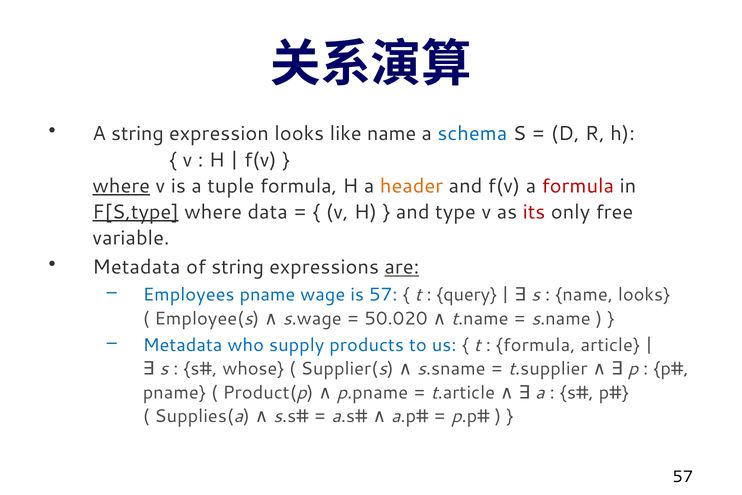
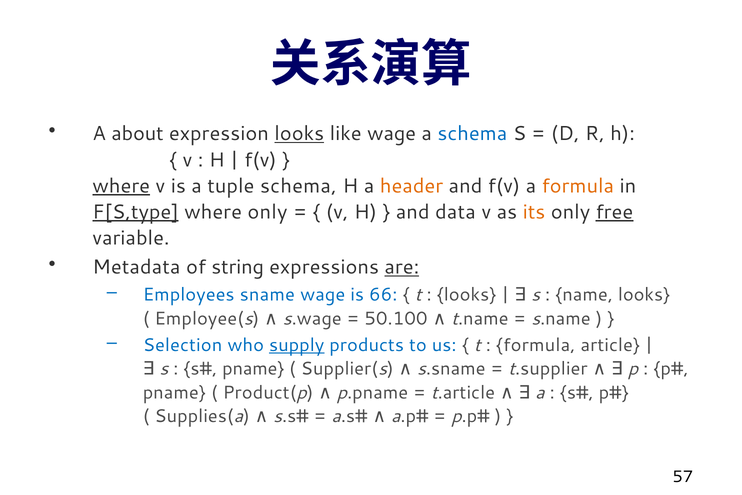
A string: string -> about (137, 134)
looks underline: none -> present (299, 134)
like name: name -> wage (392, 134)
tuple formula: formula -> schema (298, 186)
formula colour: red -> orange (578, 186)
where data: data -> only (267, 212)
type: type -> data (455, 212)
its colour: red -> orange (534, 212)
free underline: none -> present (614, 212)
Employees pname: pname -> sname (267, 295)
is 57: 57 -> 66 (383, 295)
query: query -> looks (467, 295)
50.020: 50.020 -> 50.100 (396, 318)
Metadata: Metadata -> Selection (183, 345)
supply underline: none -> present (297, 345)
whose: whose -> pname (253, 369)
